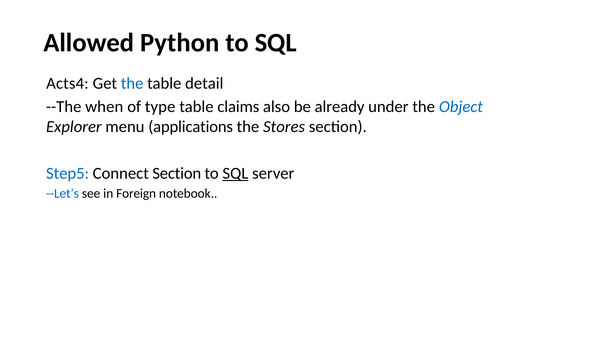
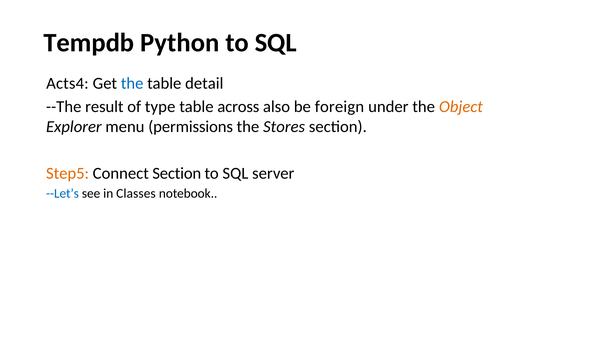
Allowed: Allowed -> Tempdb (89, 43)
when: when -> result (104, 107)
claims: claims -> across (238, 107)
already: already -> foreign (339, 107)
Object colour: blue -> orange (461, 107)
applications: applications -> permissions (191, 127)
Step5 colour: blue -> orange (68, 173)
SQL underline: present -> none (235, 173)
Foreign: Foreign -> Classes (136, 194)
